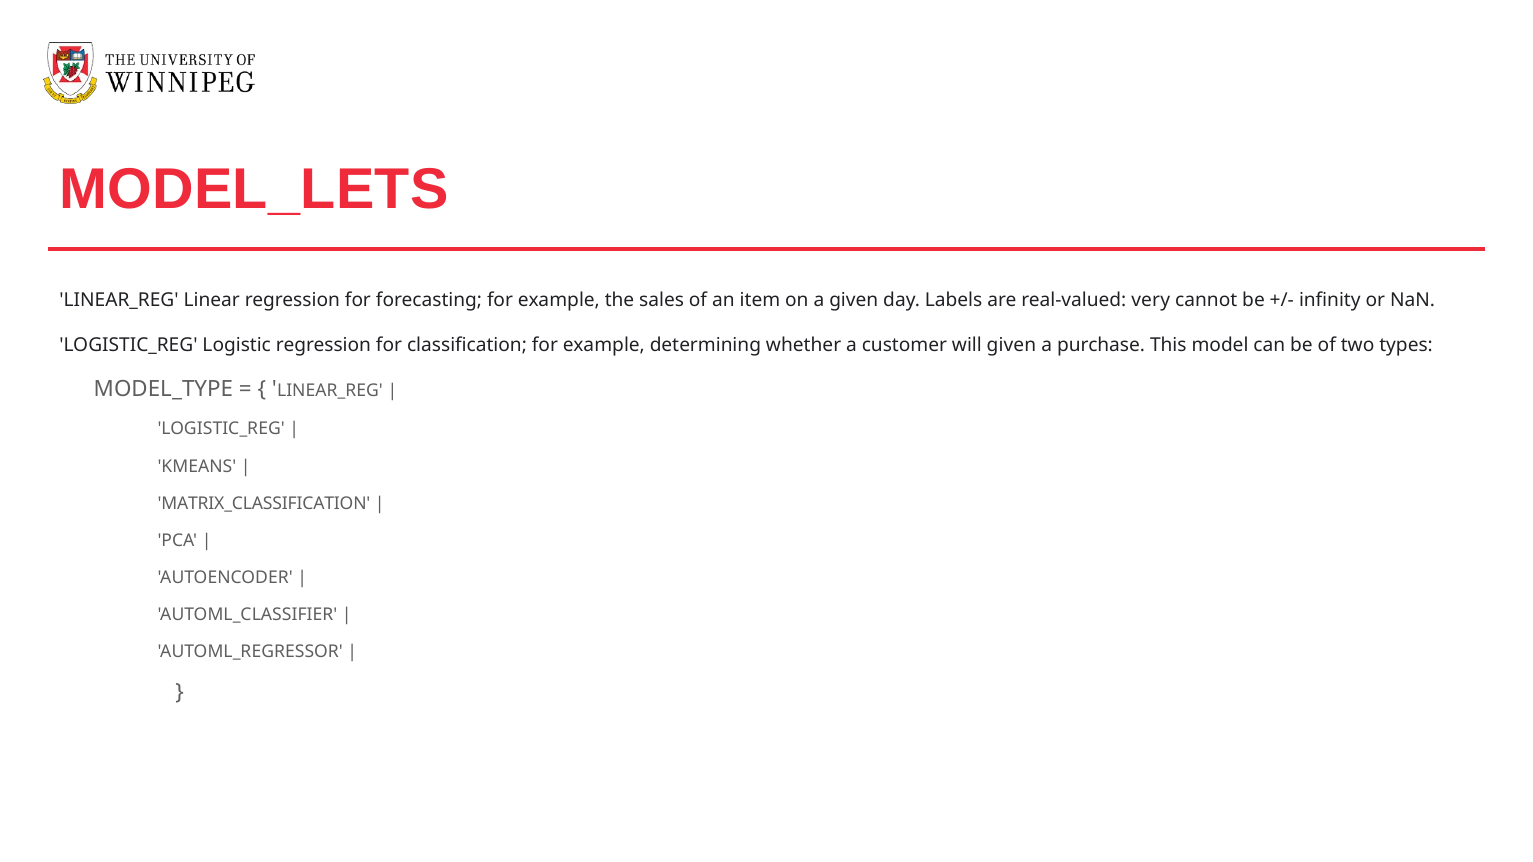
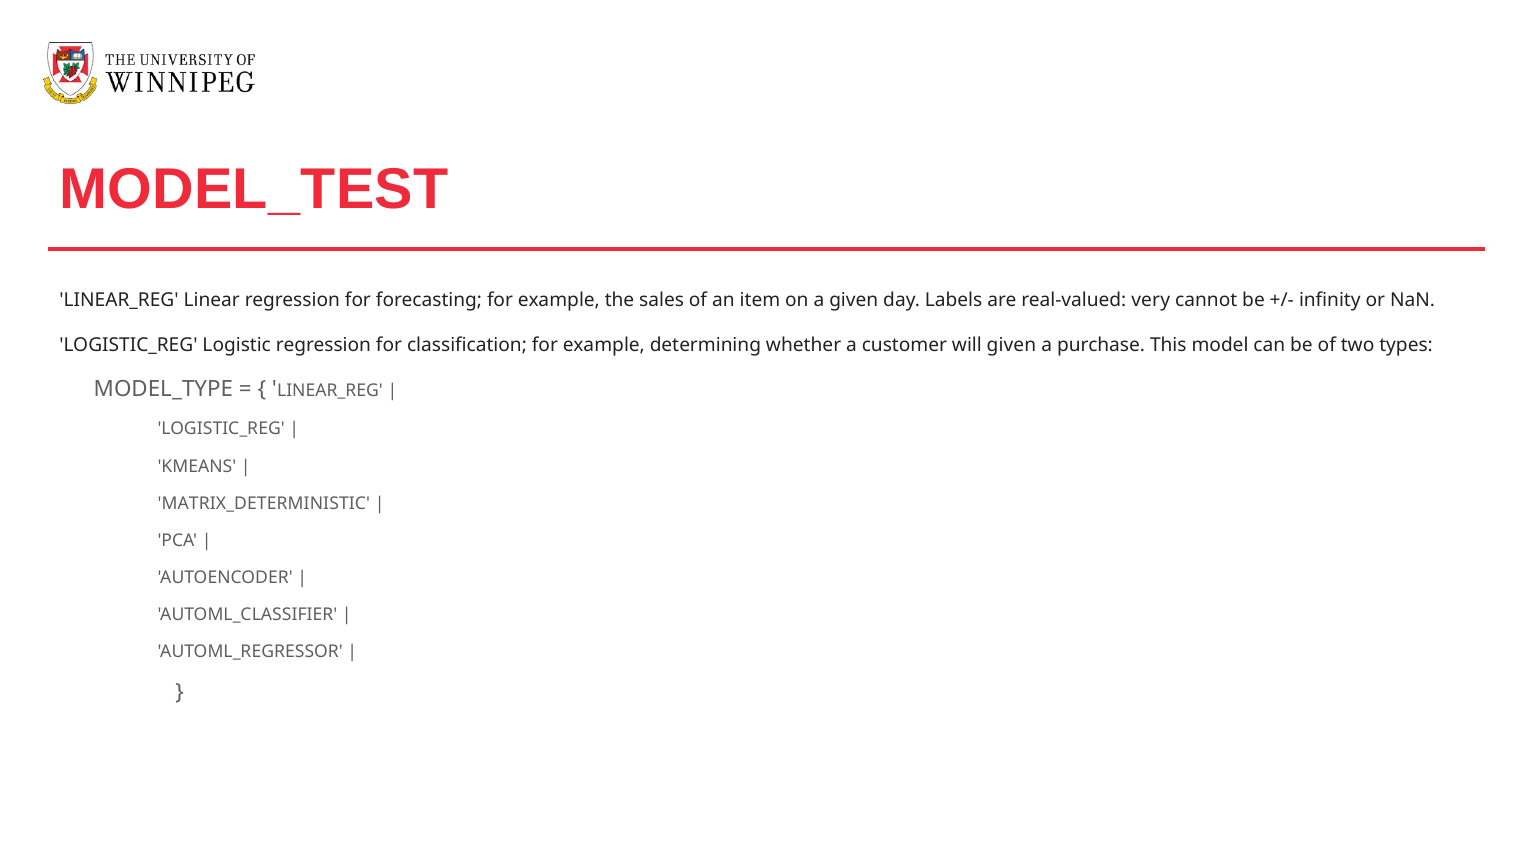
MODEL_LETS: MODEL_LETS -> MODEL_TEST (254, 190)
MATRIX_CLASSIFICATION: MATRIX_CLASSIFICATION -> MATRIX_DETERMINISTIC (264, 503)
